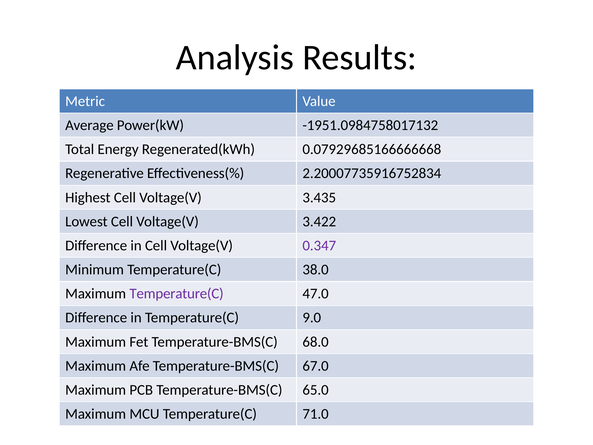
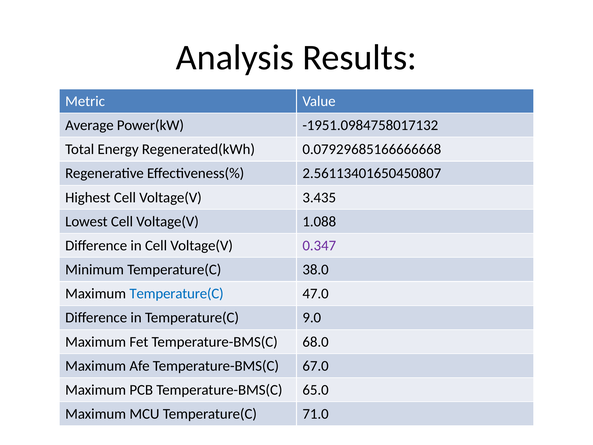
2.20007735916752834: 2.20007735916752834 -> 2.56113401650450807 (372, 173)
3.422: 3.422 -> 1.088 (319, 221)
Temperature(C colour: purple -> blue (177, 294)
